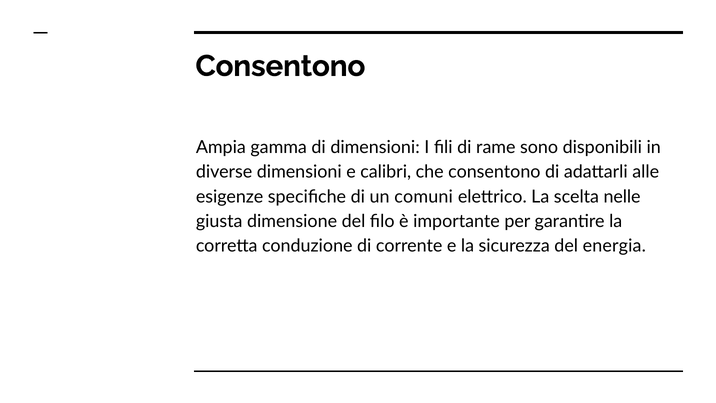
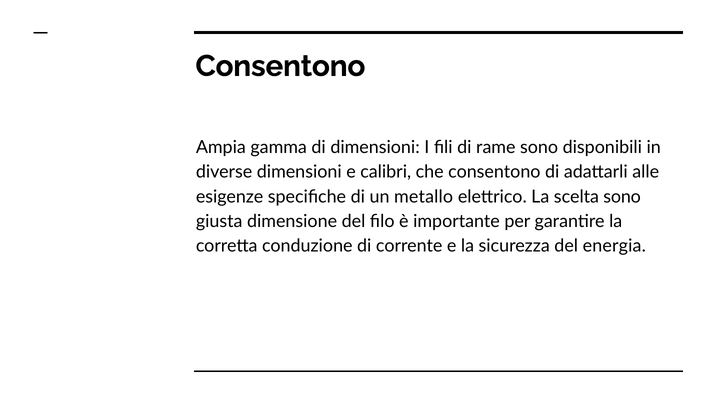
comuni: comuni -> metallo (424, 196)
scelta nelle: nelle -> sono (622, 196)
